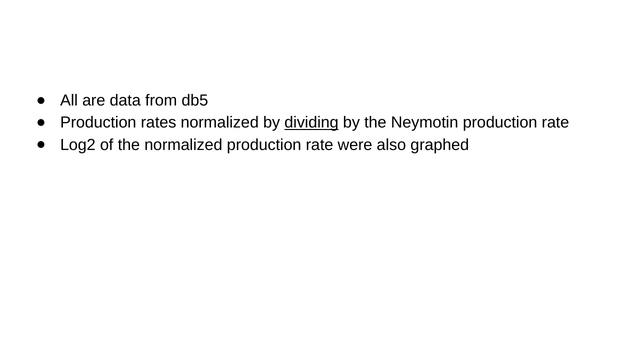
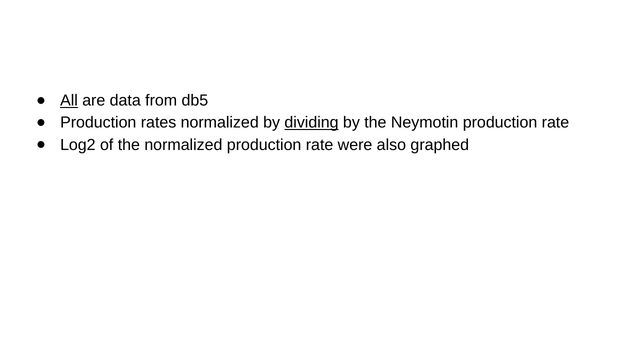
All underline: none -> present (69, 100)
